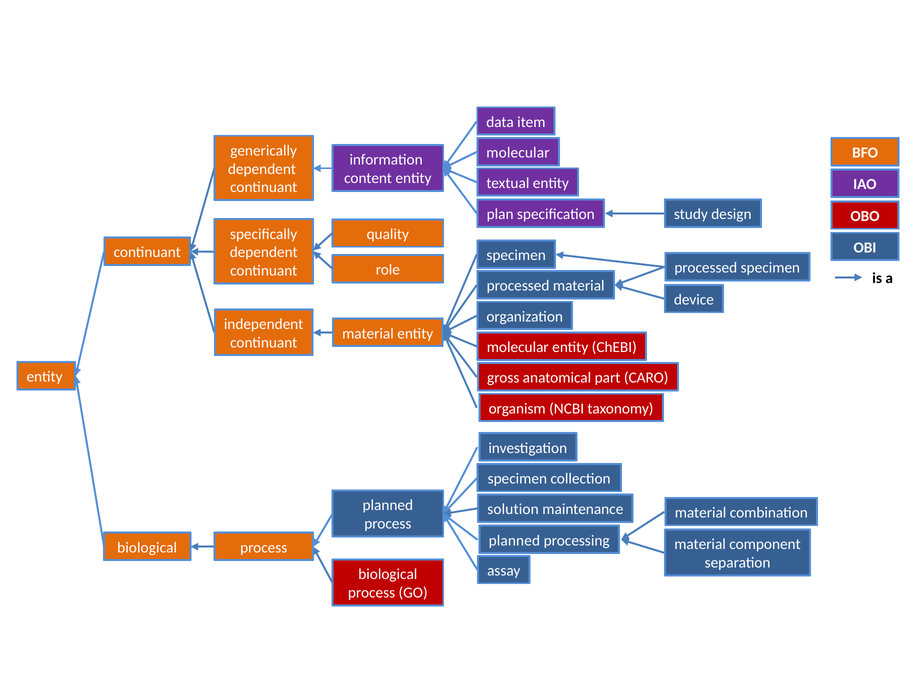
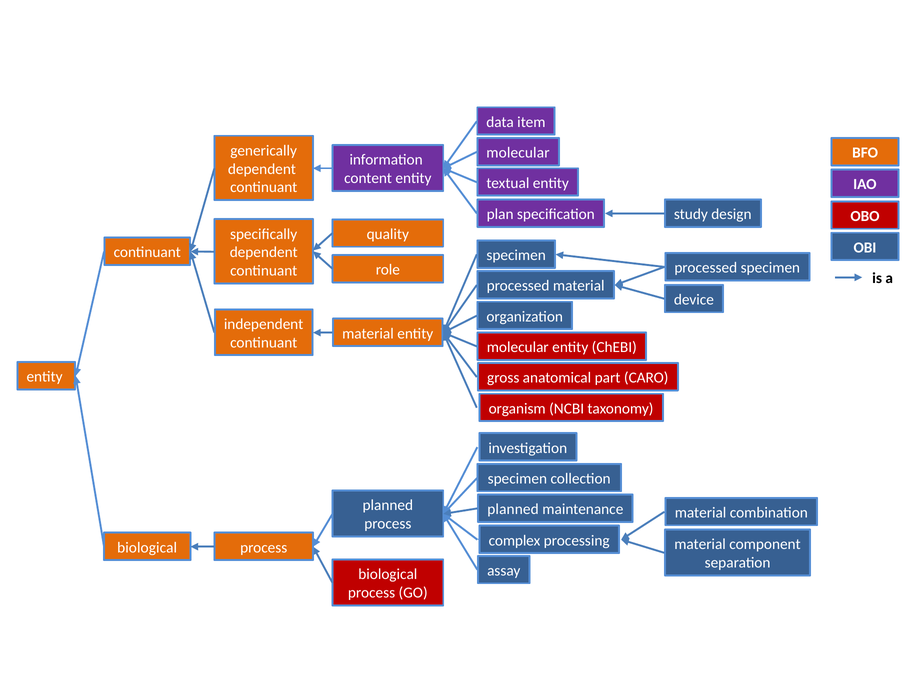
solution: solution -> planned (513, 509)
planned: planned -> complex (514, 540)
